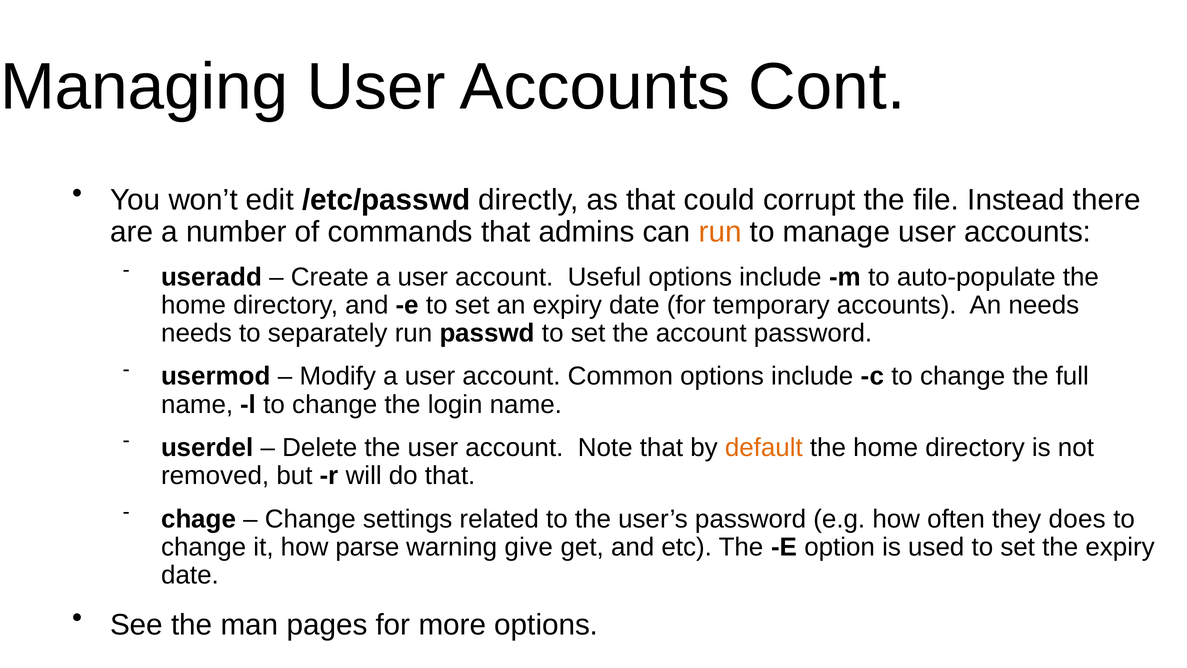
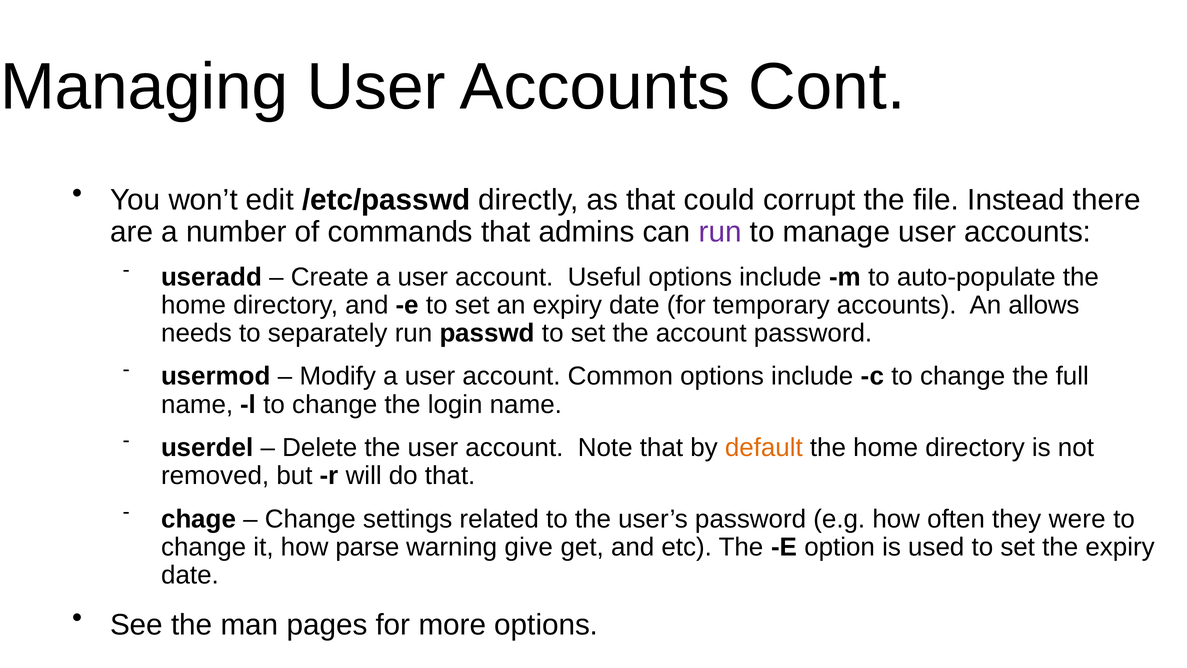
run colour: orange -> purple (720, 232)
An needs: needs -> allows (1044, 305)
does: does -> were (1077, 519)
